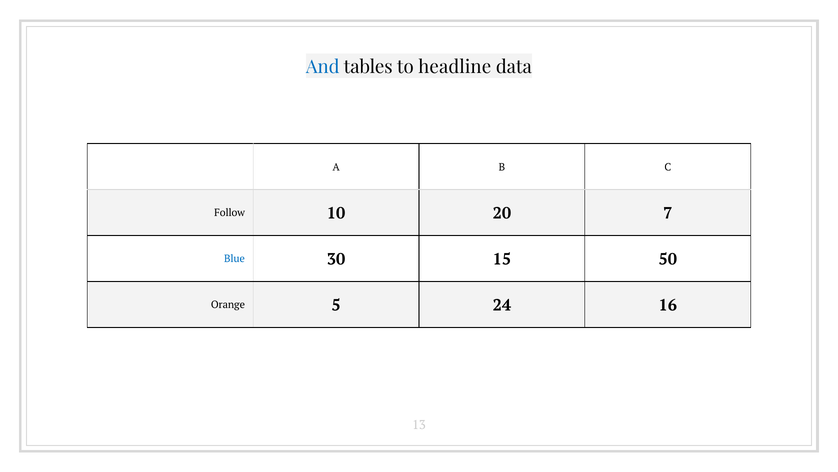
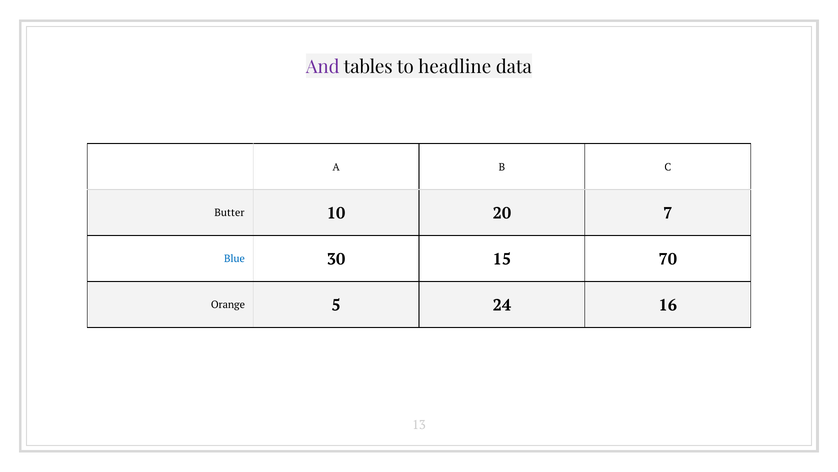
And colour: blue -> purple (323, 67)
Follow: Follow -> Butter (229, 213)
50: 50 -> 70 (668, 259)
